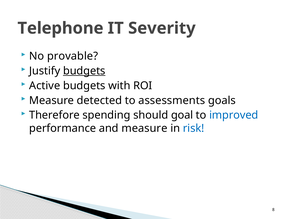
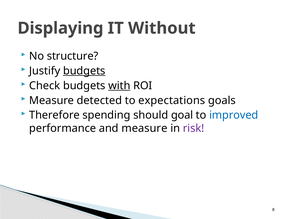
Telephone: Telephone -> Displaying (60, 28)
Severity: Severity -> Without (162, 28)
provable: provable -> structure (73, 56)
Active: Active -> Check (45, 86)
with underline: none -> present (119, 86)
assessments: assessments -> expectations (172, 100)
risk colour: blue -> purple (194, 128)
